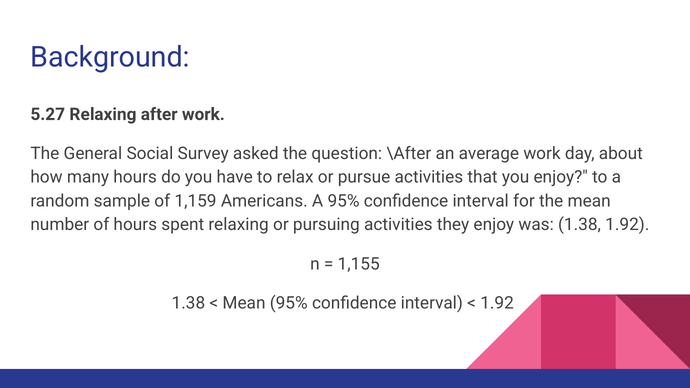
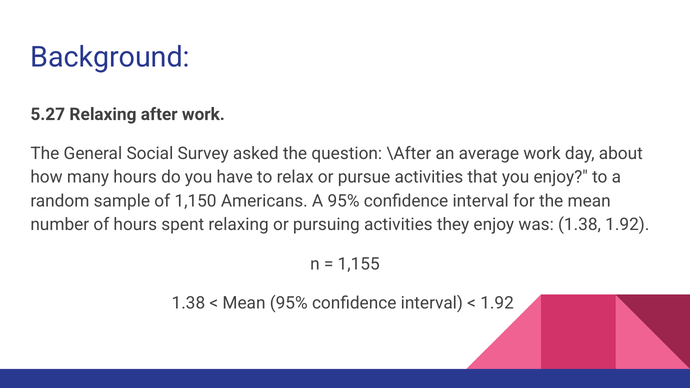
1,159: 1,159 -> 1,150 (196, 201)
